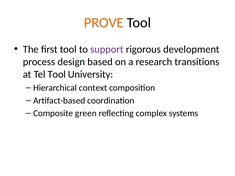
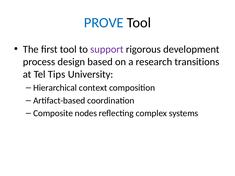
PROVE colour: orange -> blue (104, 23)
Tel Tool: Tool -> Tips (57, 74)
green: green -> nodes (86, 113)
